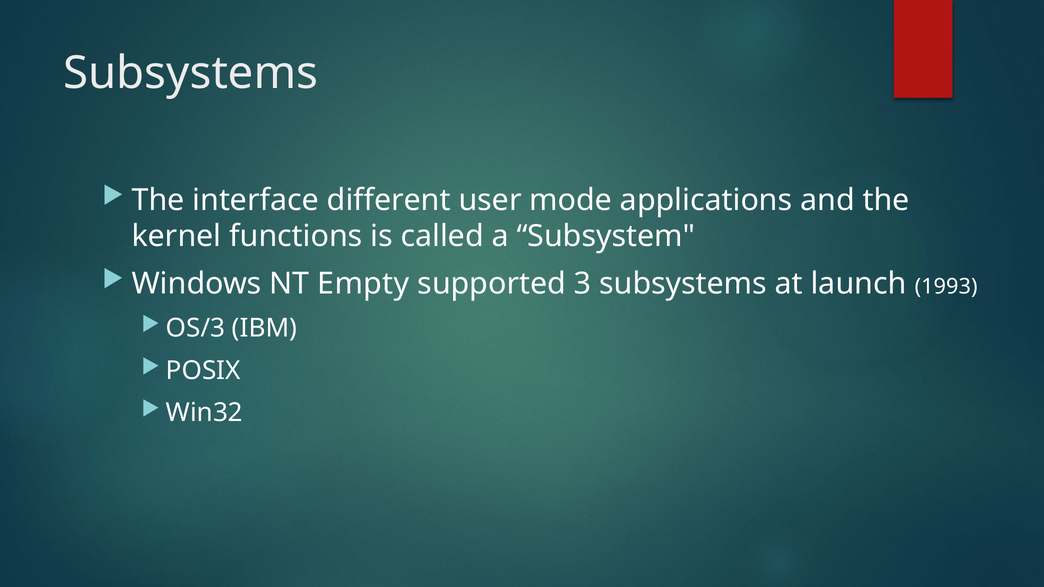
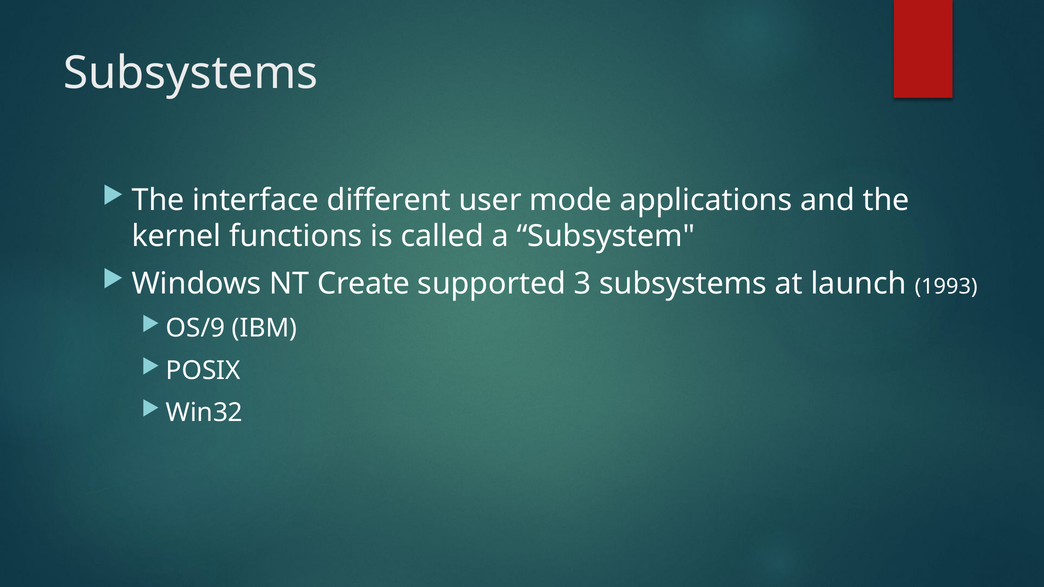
Empty: Empty -> Create (364, 284)
OS/3: OS/3 -> OS/9 (196, 328)
